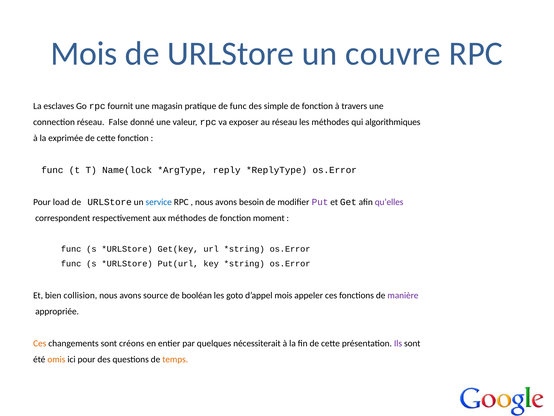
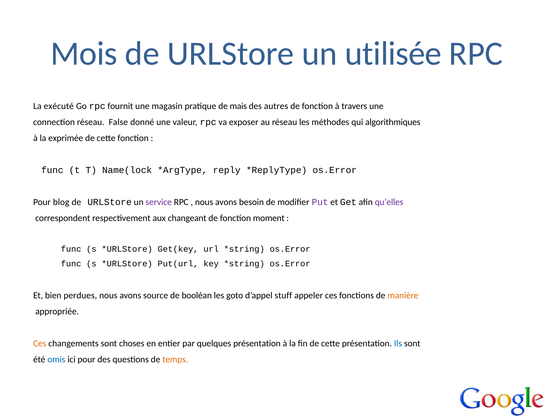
couvre: couvre -> utilisée (393, 54)
esclaves: esclaves -> exécuté (59, 106)
de func: func -> mais (238, 106)
simple: simple -> autres (276, 106)
load: load -> blog (61, 202)
service colour: blue -> purple (159, 202)
aux méthodes: méthodes -> changeant (187, 218)
collision: collision -> perdues (80, 295)
d’appel mois: mois -> stuff (283, 295)
manière colour: purple -> orange (403, 295)
créons: créons -> choses (132, 343)
quelques nécessiterait: nécessiterait -> présentation (257, 343)
Ils colour: purple -> blue (398, 343)
omis colour: orange -> blue (56, 359)
